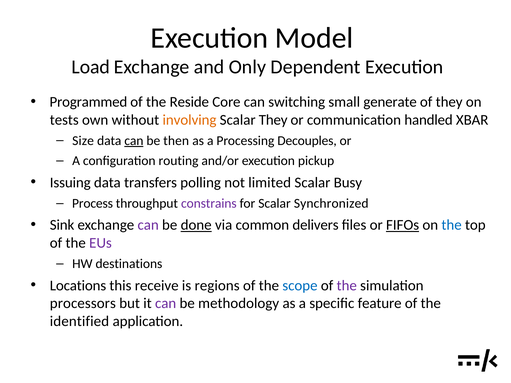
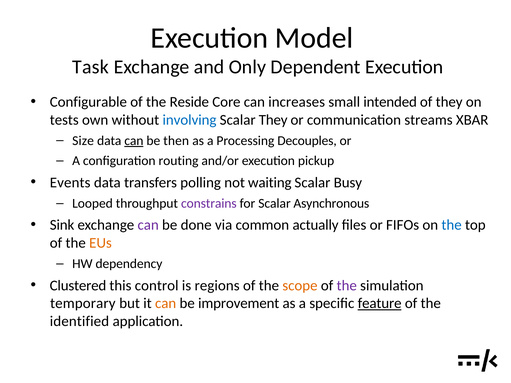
Load: Load -> Task (91, 67)
Programmed: Programmed -> Configurable (88, 102)
switching: switching -> increases (297, 102)
generate: generate -> intended (390, 102)
involving colour: orange -> blue (189, 120)
handled: handled -> streams (428, 120)
Issuing: Issuing -> Events (70, 183)
limited: limited -> waiting (270, 183)
Process: Process -> Looped (92, 204)
Synchronized: Synchronized -> Asynchronous (331, 204)
done underline: present -> none (196, 225)
delivers: delivers -> actually (316, 225)
FIFOs underline: present -> none (403, 225)
EUs colour: purple -> orange (100, 243)
destinations: destinations -> dependency (129, 264)
Locations: Locations -> Clustered (78, 286)
receive: receive -> control (157, 286)
scope colour: blue -> orange (300, 286)
processors: processors -> temporary (83, 304)
can colour: purple -> orange (166, 304)
methodology: methodology -> improvement (239, 304)
feature underline: none -> present (380, 304)
